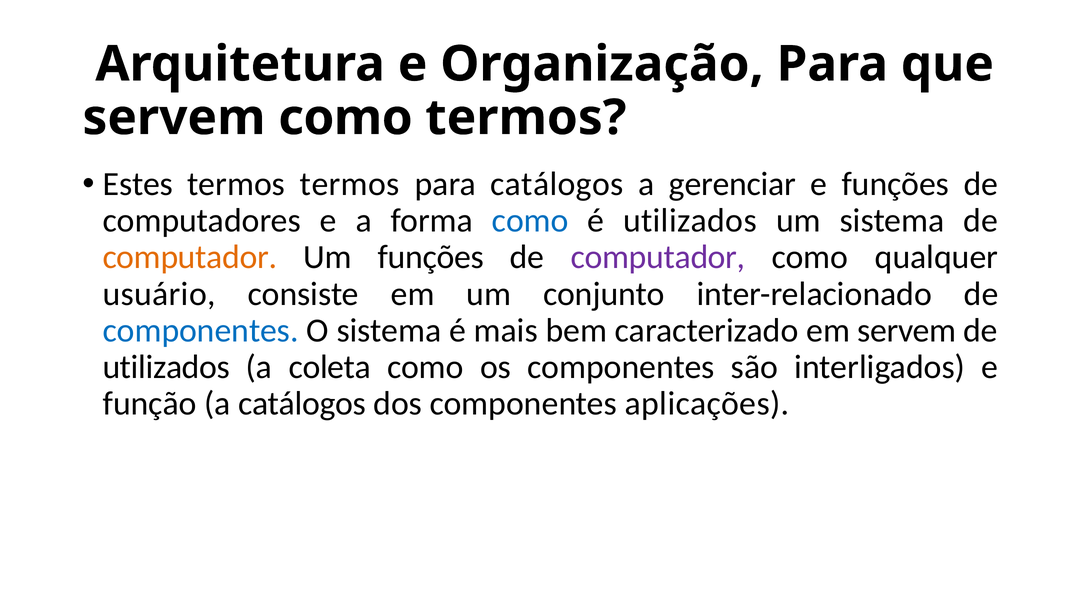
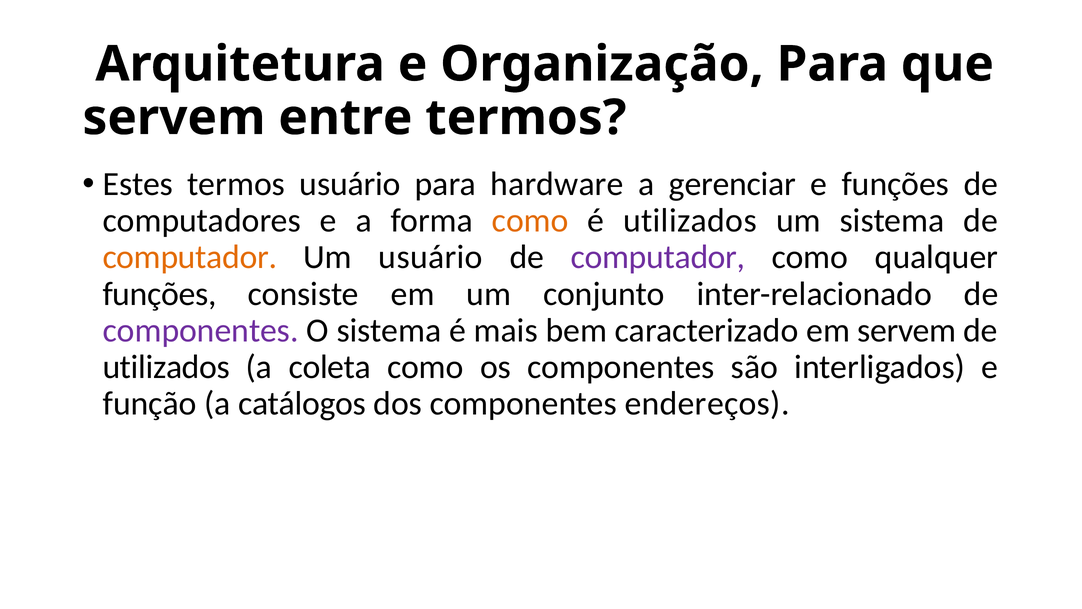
servem como: como -> entre (345, 118)
termos termos: termos -> usuário (350, 184)
para catálogos: catálogos -> hardware (557, 184)
como colour: blue -> orange (530, 221)
Um funções: funções -> usuário (431, 257)
usuário: usuário -> funções (159, 294)
componentes colour: blue -> purple (201, 330)
aplicações: aplicações -> endereços (707, 403)
